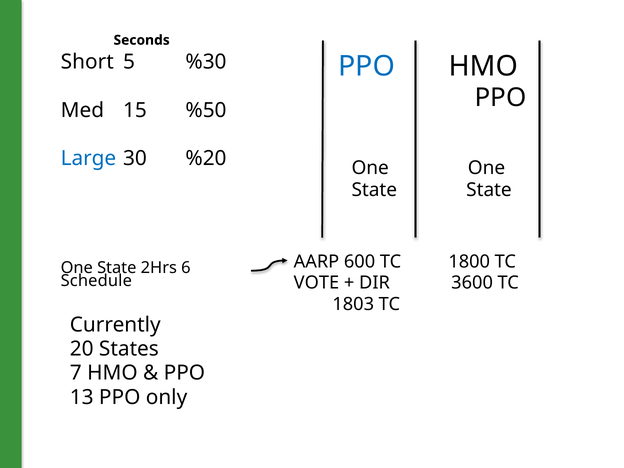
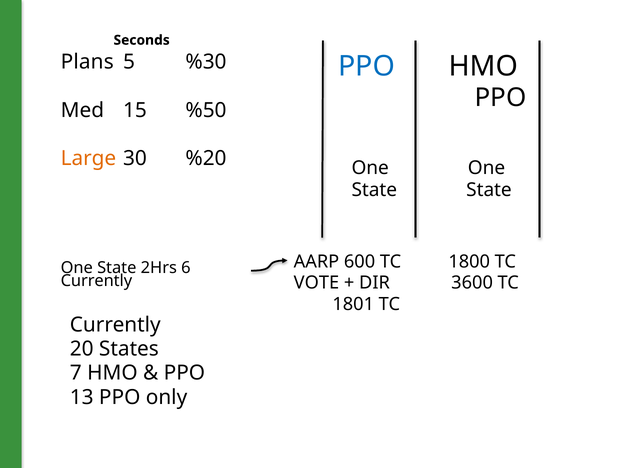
Short: Short -> Plans (87, 62)
Large colour: blue -> orange (88, 158)
Schedule: Schedule -> Currently (96, 281)
1803: 1803 -> 1801 (353, 304)
